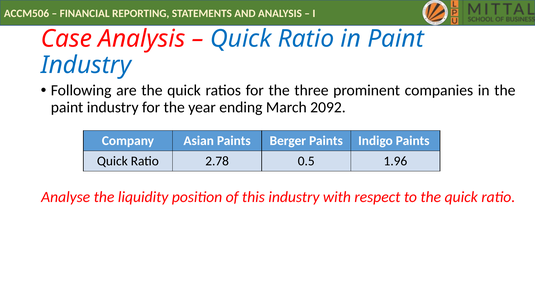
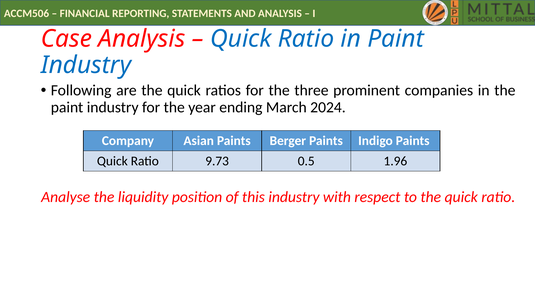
2092: 2092 -> 2024 (328, 107)
2.78: 2.78 -> 9.73 (217, 161)
